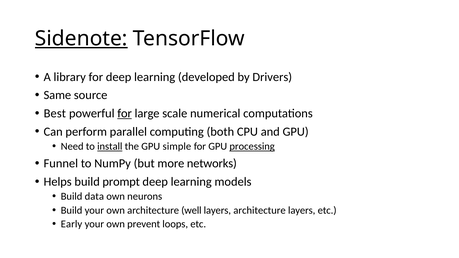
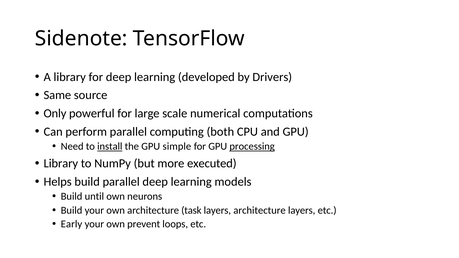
Sidenote underline: present -> none (81, 39)
Best: Best -> Only (55, 113)
for underline: present -> none (125, 113)
Funnel: Funnel -> Library (61, 164)
networks: networks -> executed (212, 164)
build prompt: prompt -> parallel (121, 182)
data: data -> until (94, 197)
well: well -> task (191, 210)
